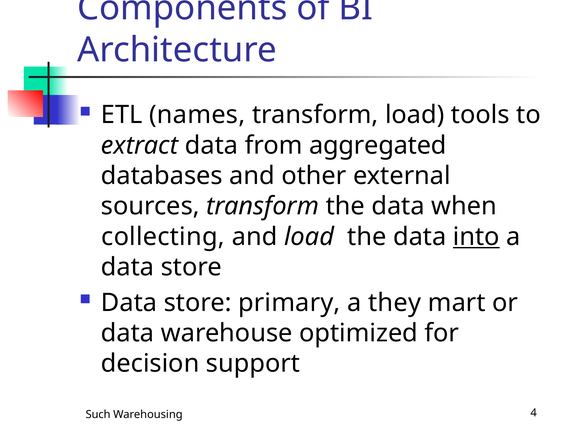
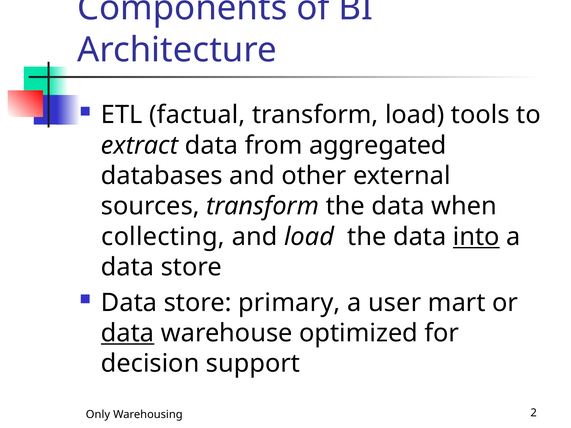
names: names -> factual (197, 115)
they: they -> user (395, 303)
data underline: none -> present (128, 333)
Such: Such -> Only (98, 415)
4: 4 -> 2 (534, 413)
